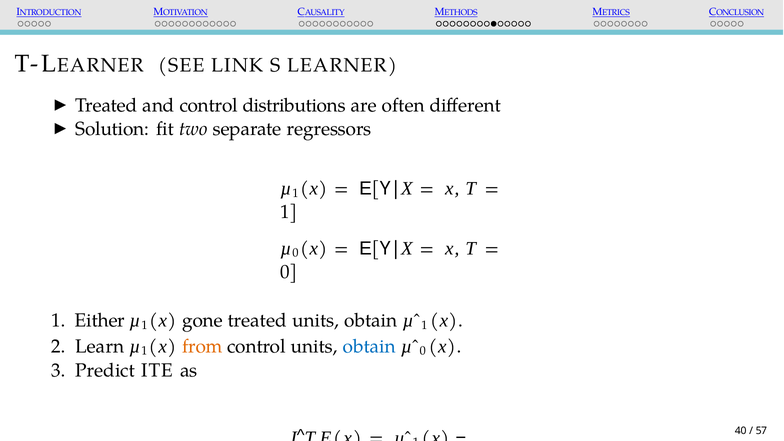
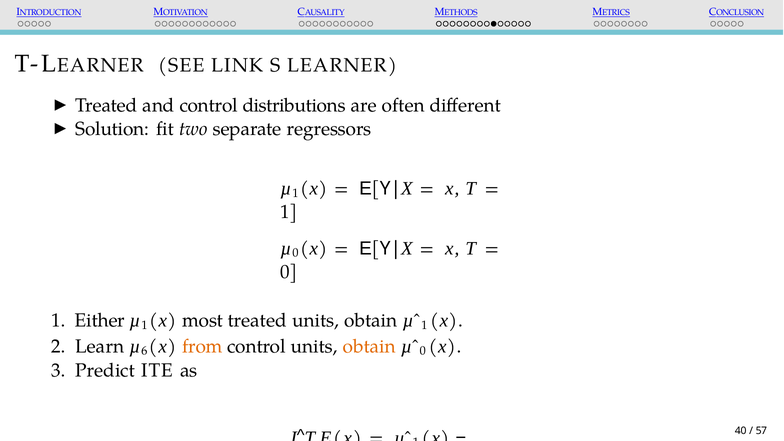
gone: gone -> most (203, 321)
1: 1 -> 6 (144, 351)
obtain colour: blue -> orange (369, 347)
